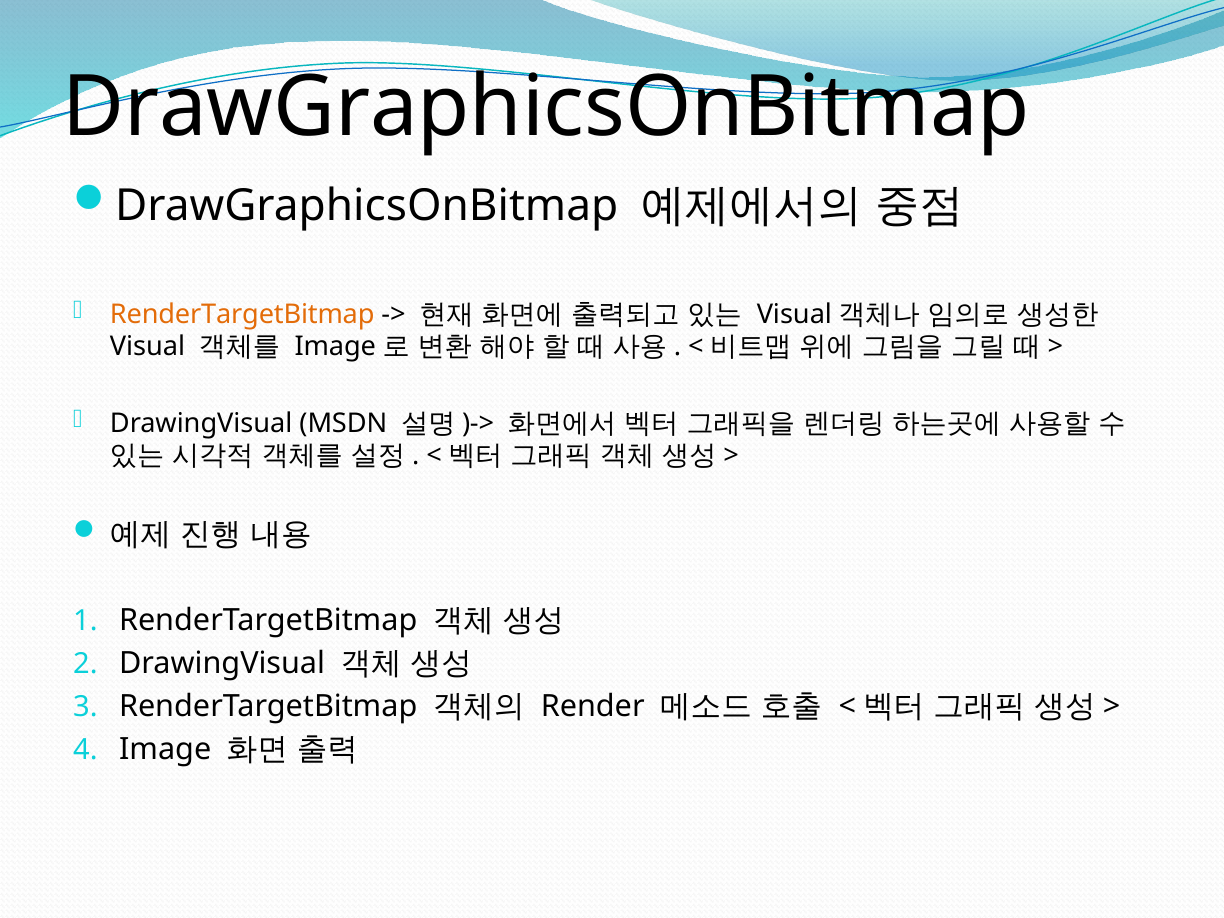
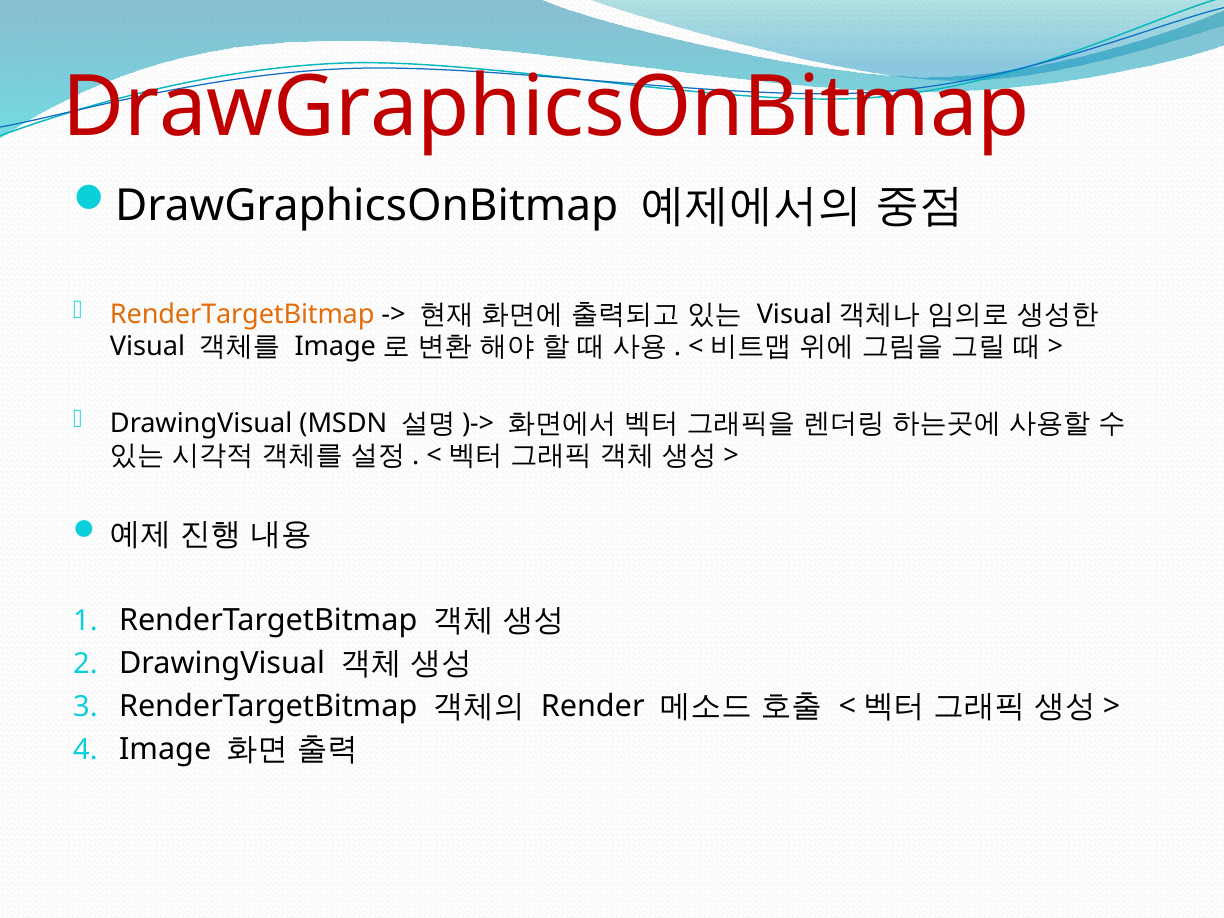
DrawGraphicsOnBitmap colour: black -> red (546, 108)
